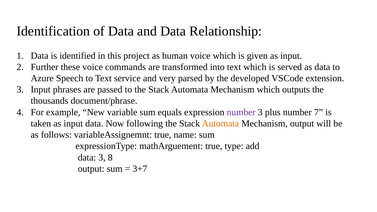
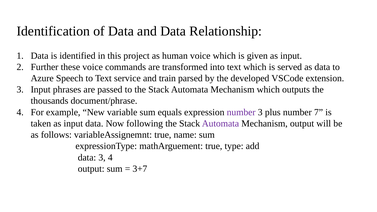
very: very -> train (167, 78)
Automata colour: orange -> purple (220, 124)
3 8: 8 -> 4 (110, 157)
